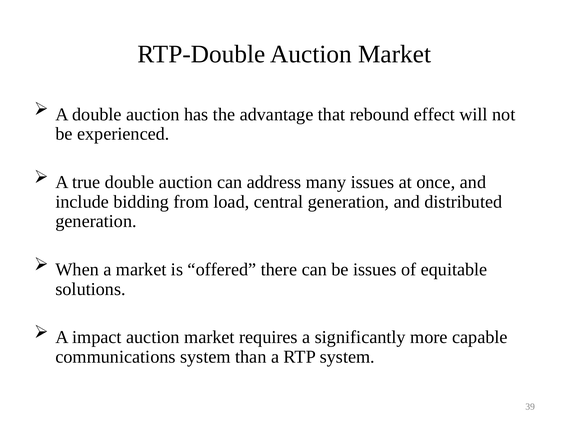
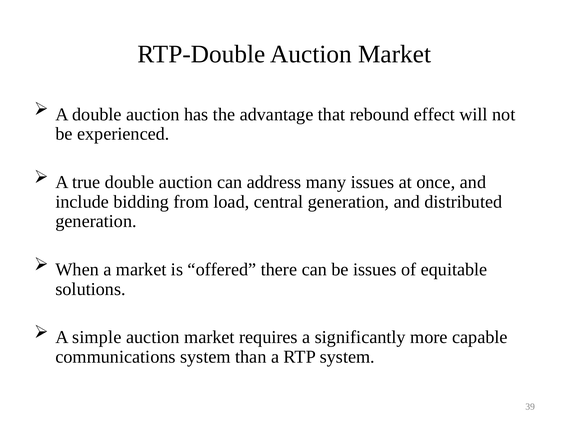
impact: impact -> simple (97, 338)
